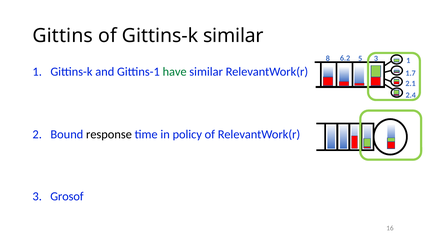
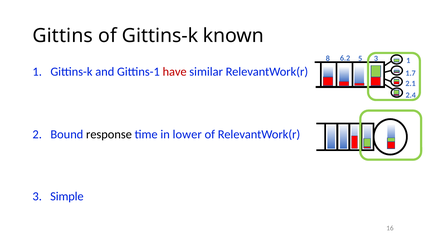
Gittins-k similar: similar -> known (233, 36)
have colour: green -> red (175, 72)
policy: policy -> lower (187, 135)
Grosof: Grosof -> Simple (67, 197)
